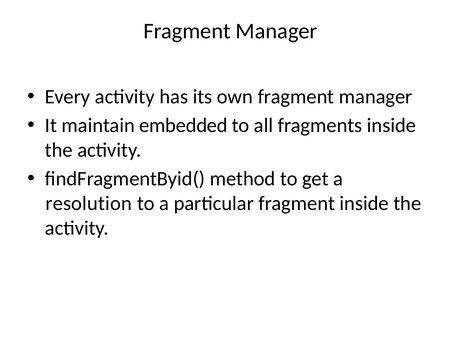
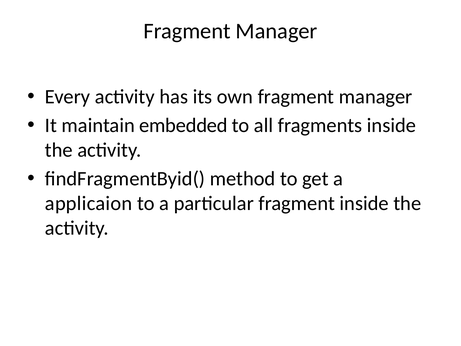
resolution: resolution -> applicaion (89, 203)
